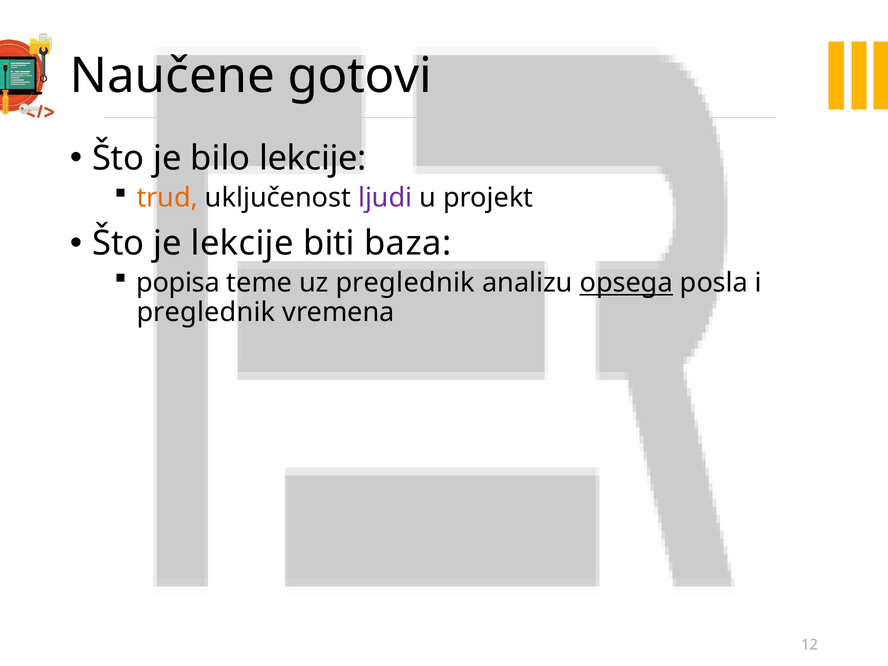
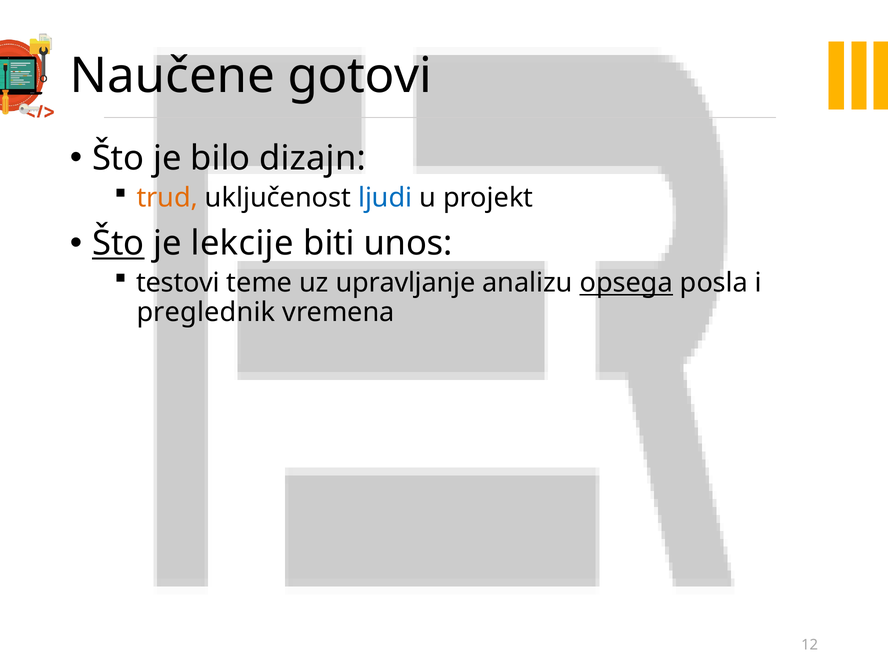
bilo lekcije: lekcije -> dizajn (313, 158)
ljudi colour: purple -> blue (385, 198)
Što underline: none -> present (118, 244)
baza: baza -> unos (408, 244)
popisa: popisa -> testovi (178, 283)
uz preglednik: preglednik -> upravljanje (405, 283)
